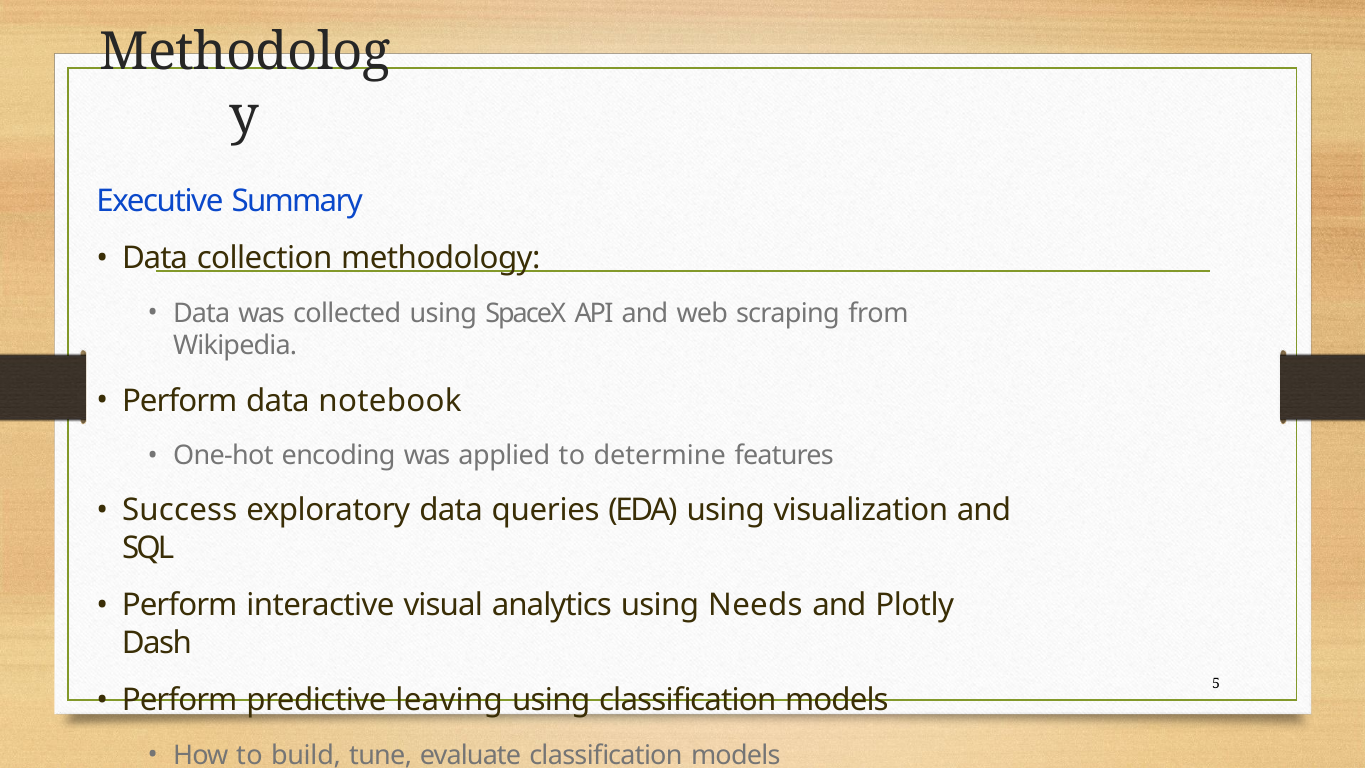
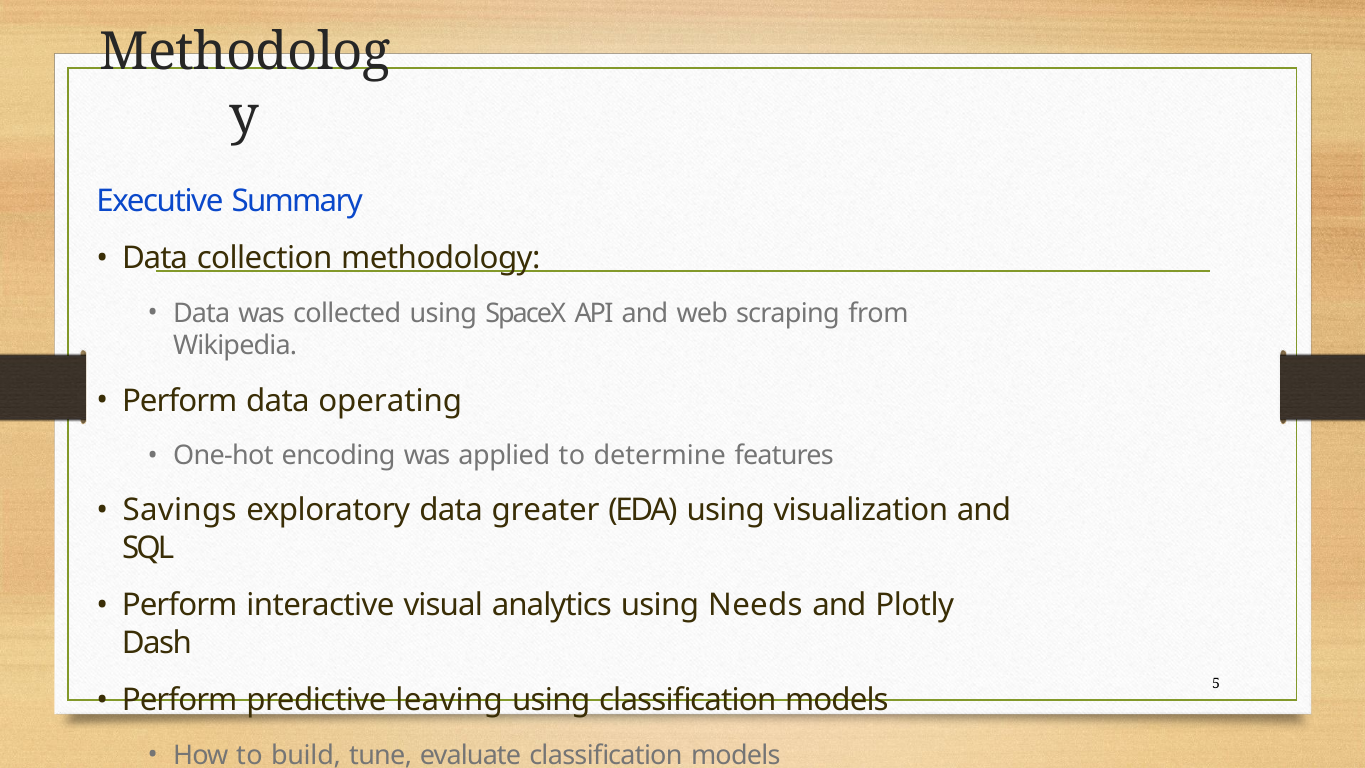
notebook: notebook -> operating (390, 401)
Success: Success -> Savings (180, 510)
queries: queries -> greater (546, 510)
